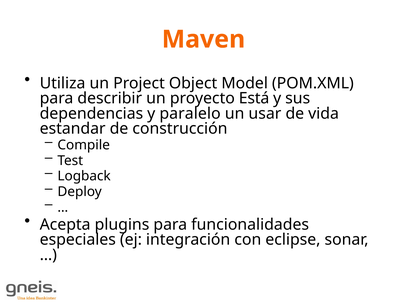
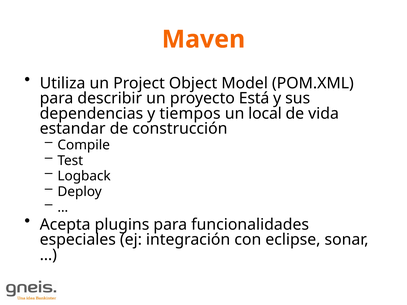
paralelo: paralelo -> tiempos (190, 114)
usar: usar -> local (265, 114)
